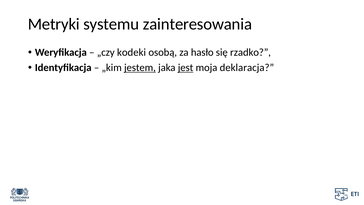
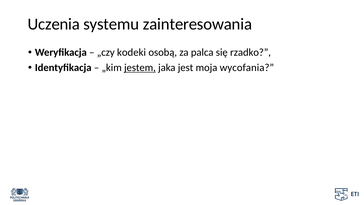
Metryki: Metryki -> Uczenia (54, 24)
hasło: hasło -> palca (202, 52)
jest underline: present -> none (186, 68)
deklaracja: deklaracja -> wycofania (247, 68)
